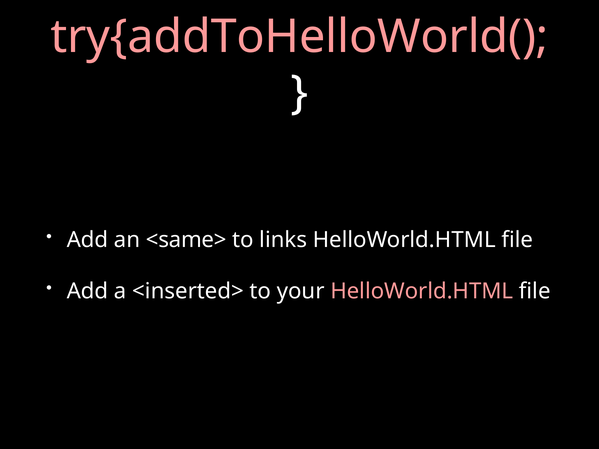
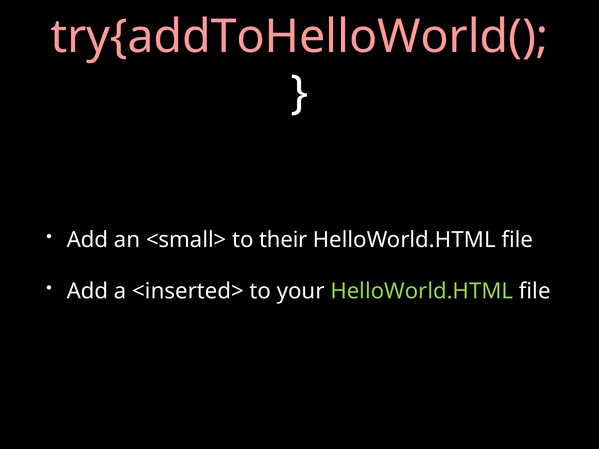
<same>: <same> -> <small> (186, 240)
links: links -> their (283, 240)
HelloWorld.HTML colour: pink -> light green (422, 291)
